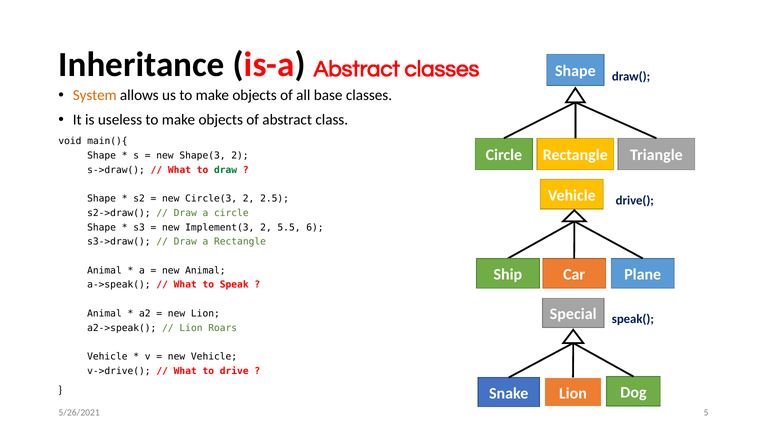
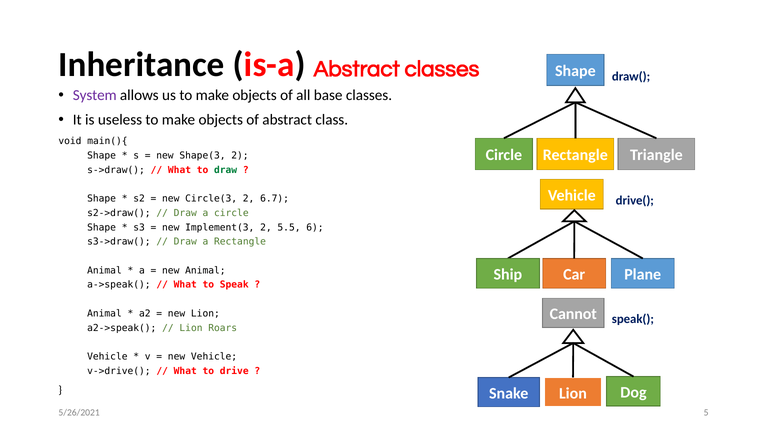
System colour: orange -> purple (95, 95)
2.5: 2.5 -> 6.7 (275, 198)
Special: Special -> Cannot (573, 314)
